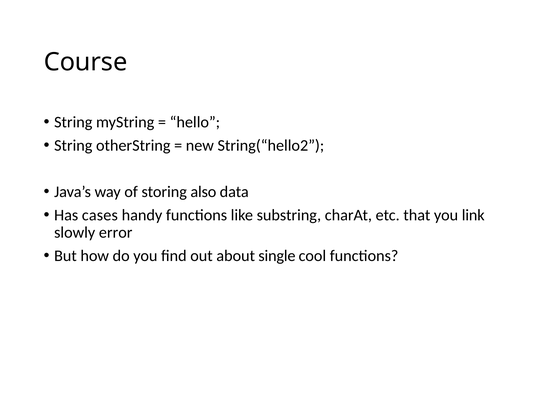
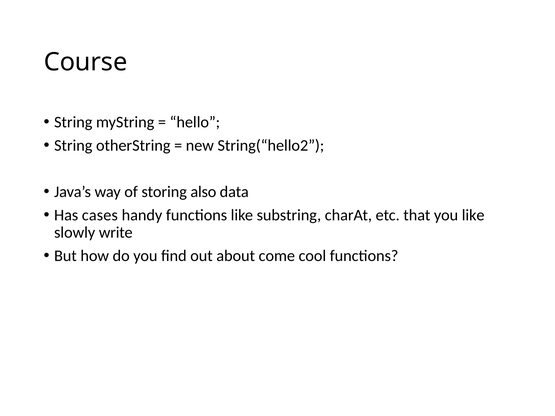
you link: link -> like (473, 215)
error: error -> write (116, 233)
single: single -> come (277, 256)
